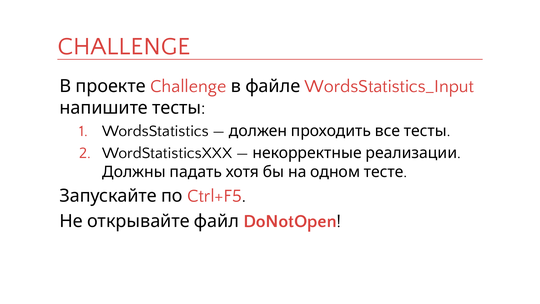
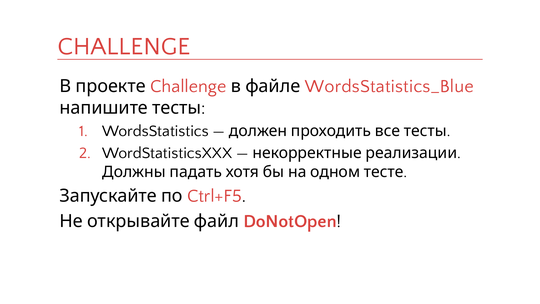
WordsStatistics_Input: WordsStatistics_Input -> WordsStatistics_Blue (389, 86)
